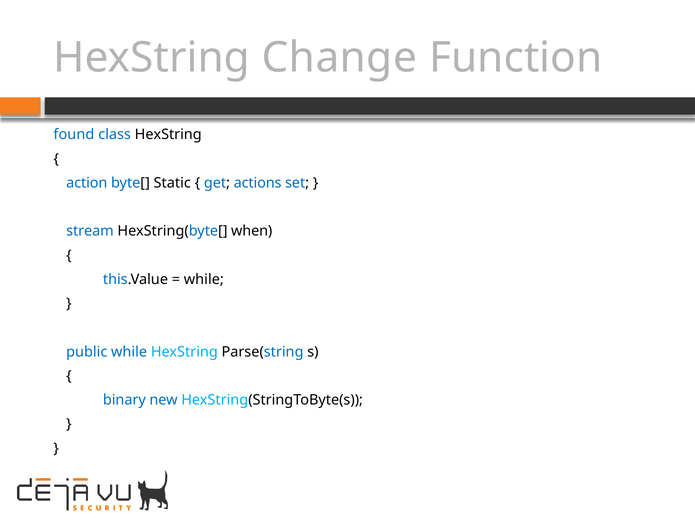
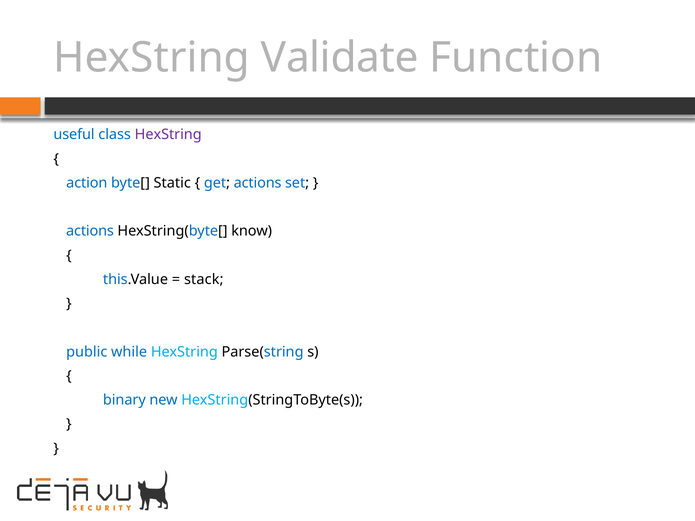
Change: Change -> Validate (340, 58)
found: found -> useful (74, 135)
HexString colour: black -> purple (168, 135)
stream: stream -> actions (90, 231)
when: when -> know (252, 231)
while: while -> stack (204, 280)
